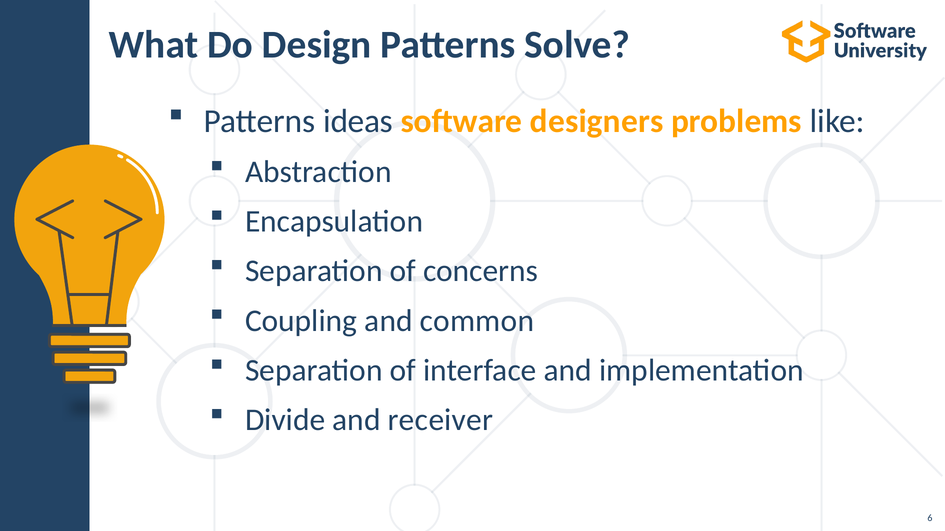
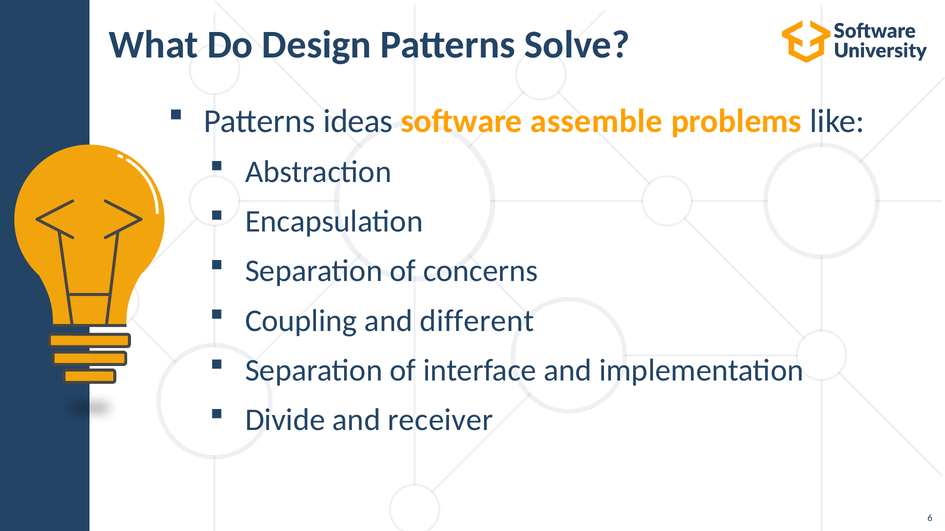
designers: designers -> assemble (597, 121)
common: common -> different (477, 321)
